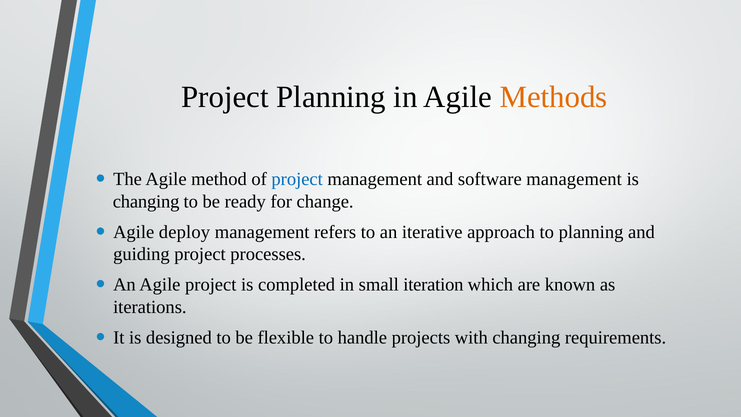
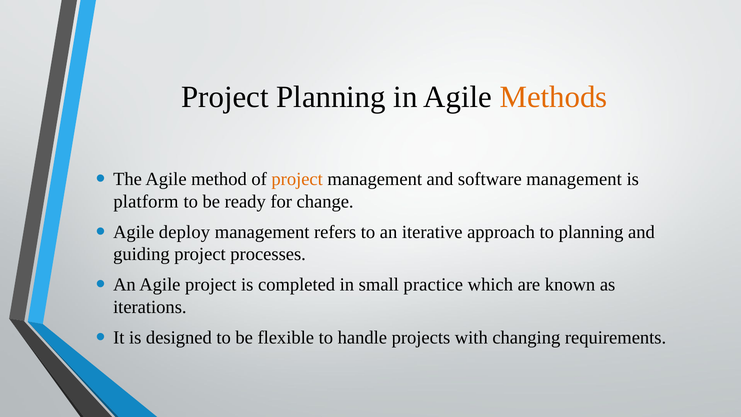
project colour: blue -> orange (297, 179)
changing: changing -> platform (146, 201)
iteration: iteration -> practice (433, 285)
